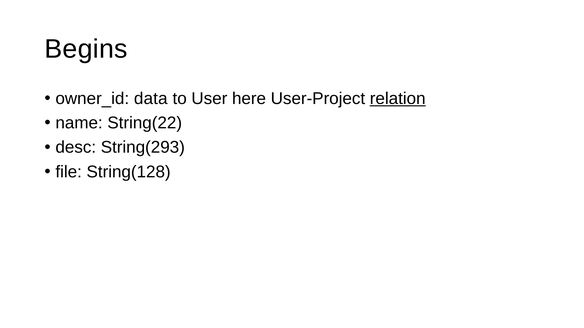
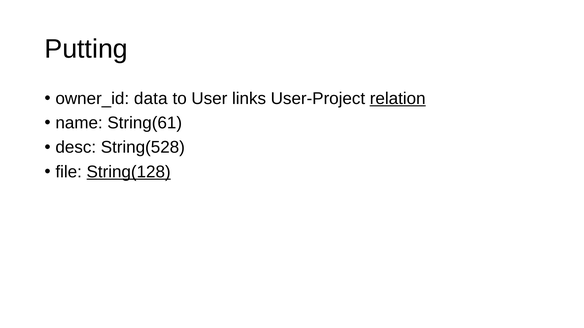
Begins: Begins -> Putting (86, 49)
here: here -> links (249, 99)
String(22: String(22 -> String(61 (145, 123)
String(293: String(293 -> String(528 (143, 148)
String(128 underline: none -> present (129, 172)
